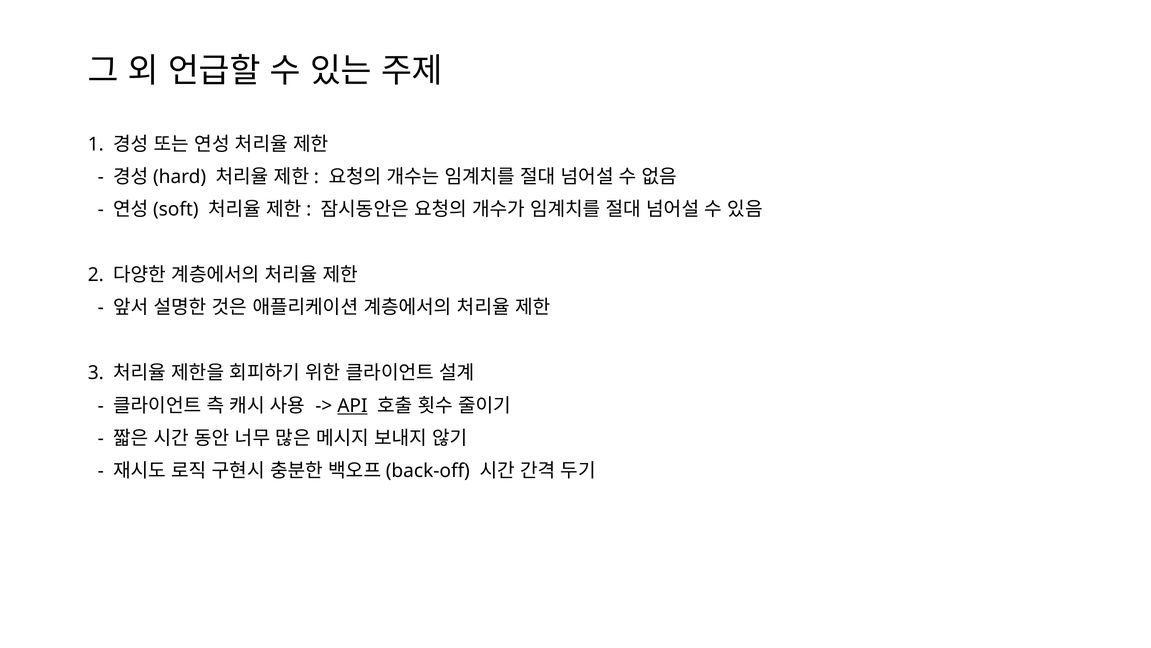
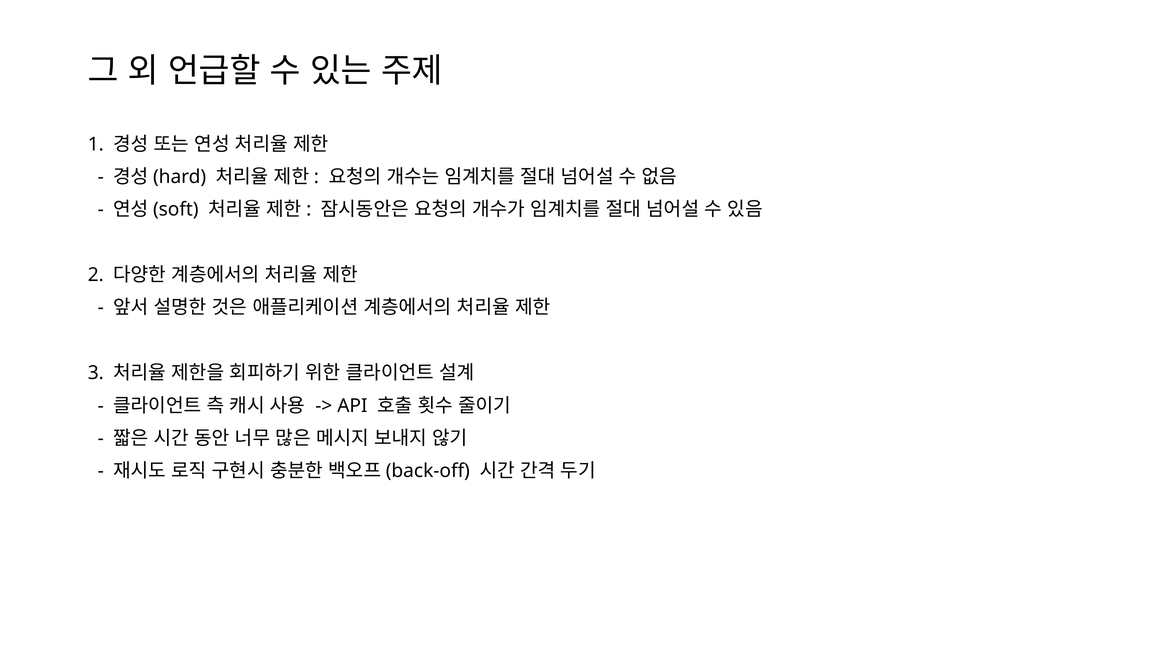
API underline: present -> none (352, 405)
